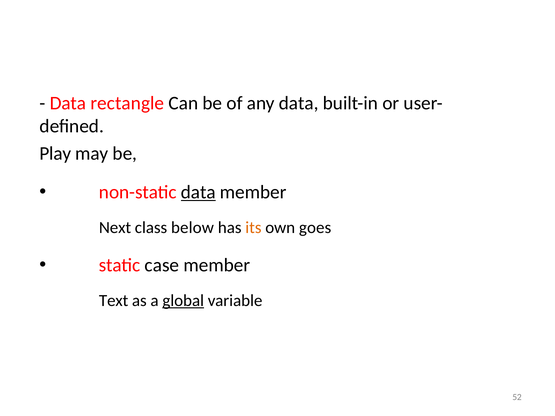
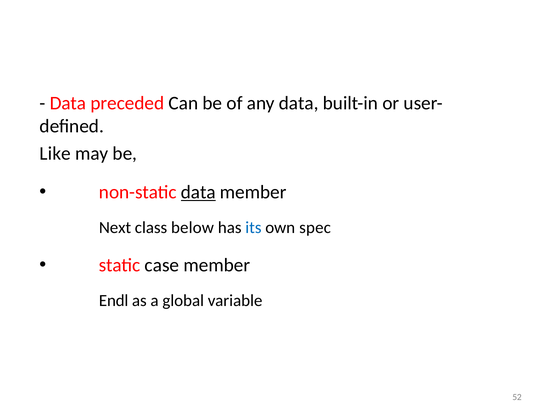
rectangle: rectangle -> preceded (127, 103)
Play: Play -> Like (55, 154)
its colour: orange -> blue (253, 228)
goes: goes -> spec (315, 228)
Text: Text -> Endl (114, 301)
global underline: present -> none (183, 301)
